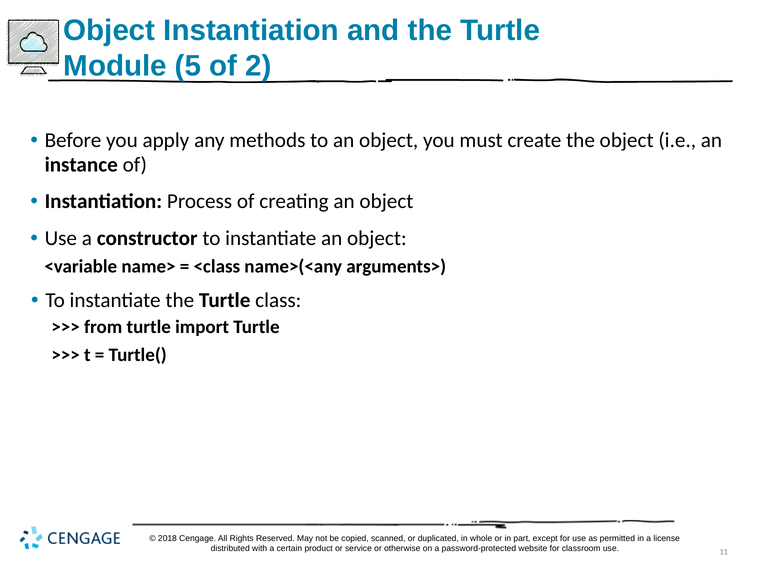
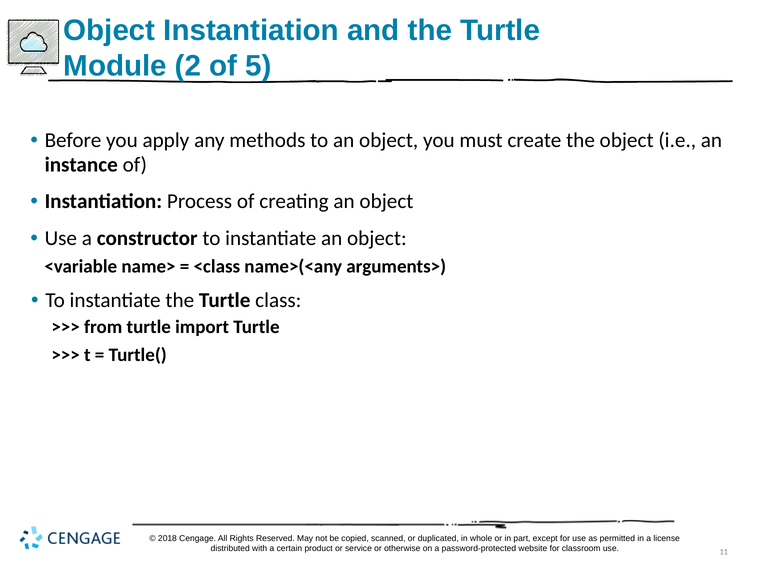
5: 5 -> 2 (188, 66)
2: 2 -> 5 (258, 66)
